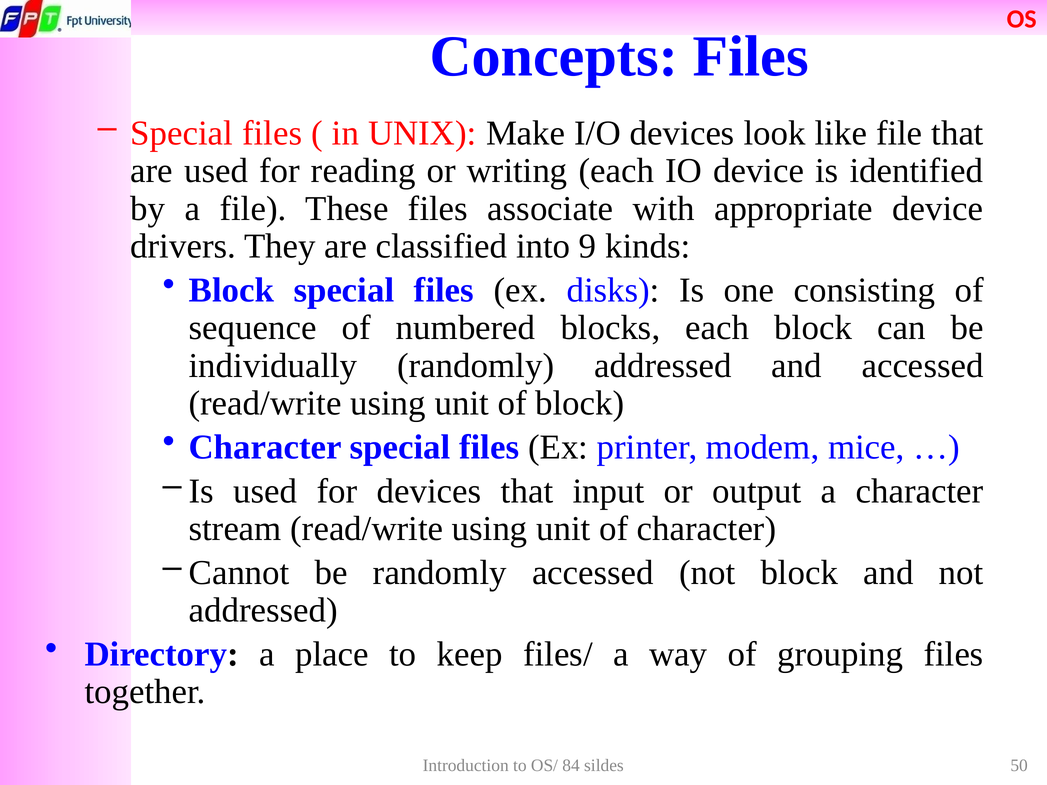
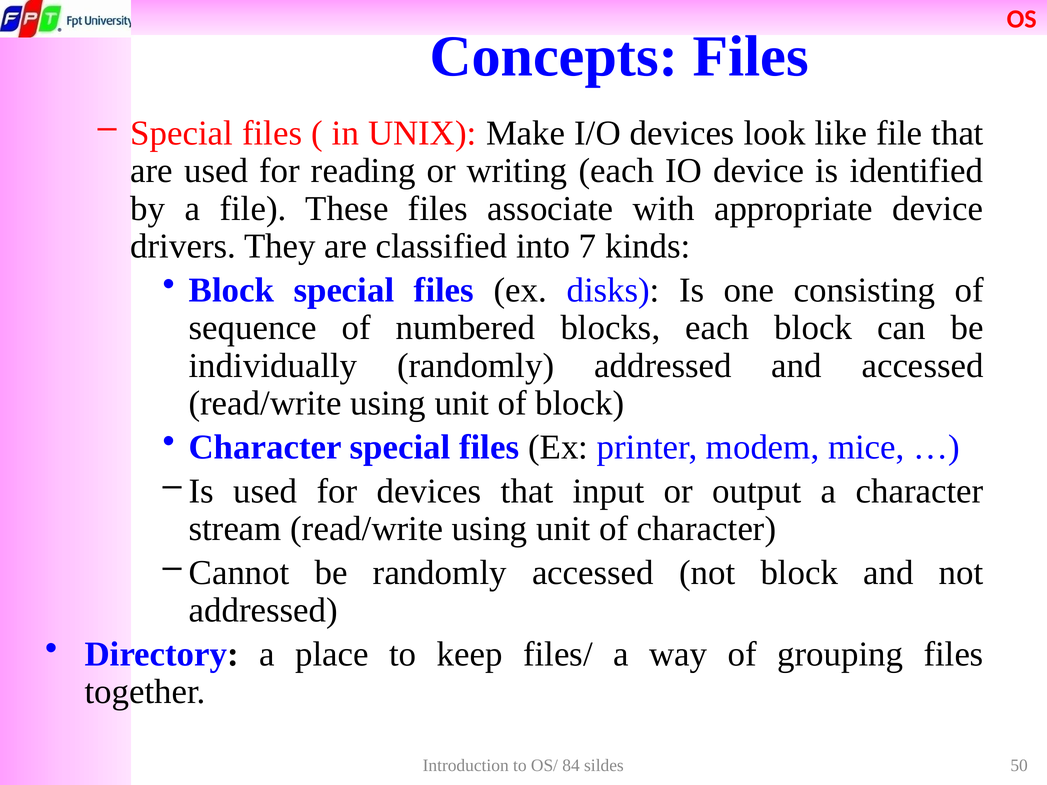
9: 9 -> 7 (588, 246)
